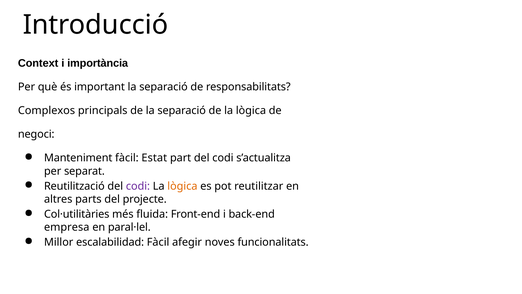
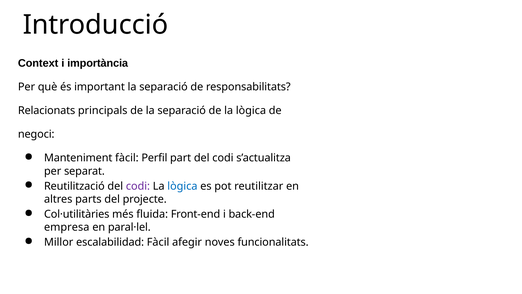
Complexos: Complexos -> Relacionats (47, 111)
Estat: Estat -> Perfil (154, 158)
lògica colour: orange -> blue (182, 186)
